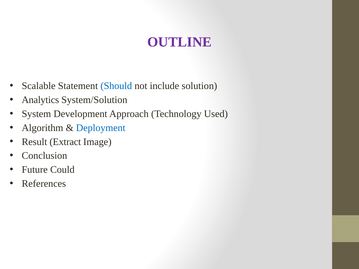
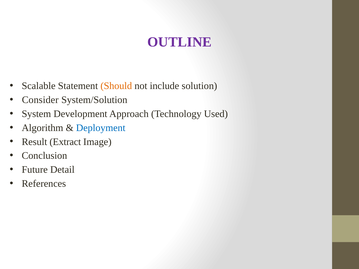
Should colour: blue -> orange (116, 86)
Analytics: Analytics -> Consider (40, 100)
Could: Could -> Detail (62, 170)
